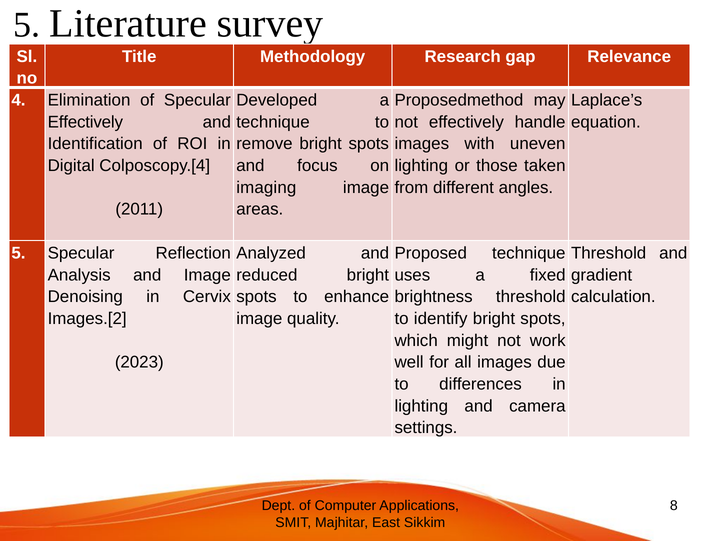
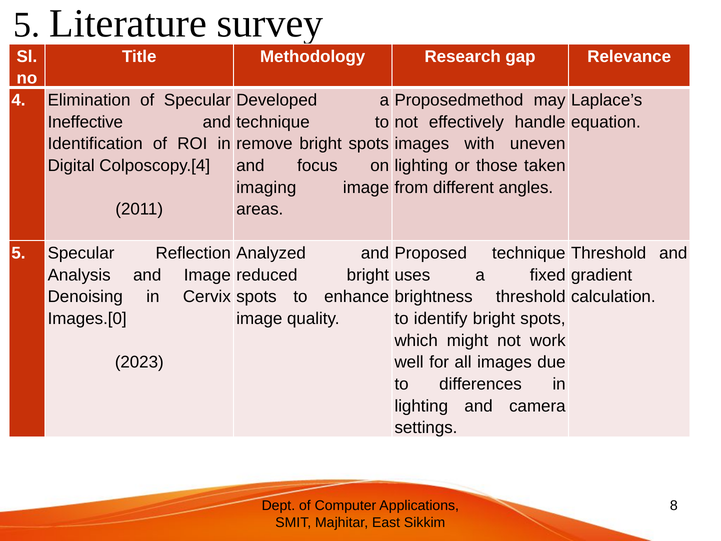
Effectively: Effectively -> Ineffective (85, 122)
Images.[2: Images.[2 -> Images.[0 (87, 318)
